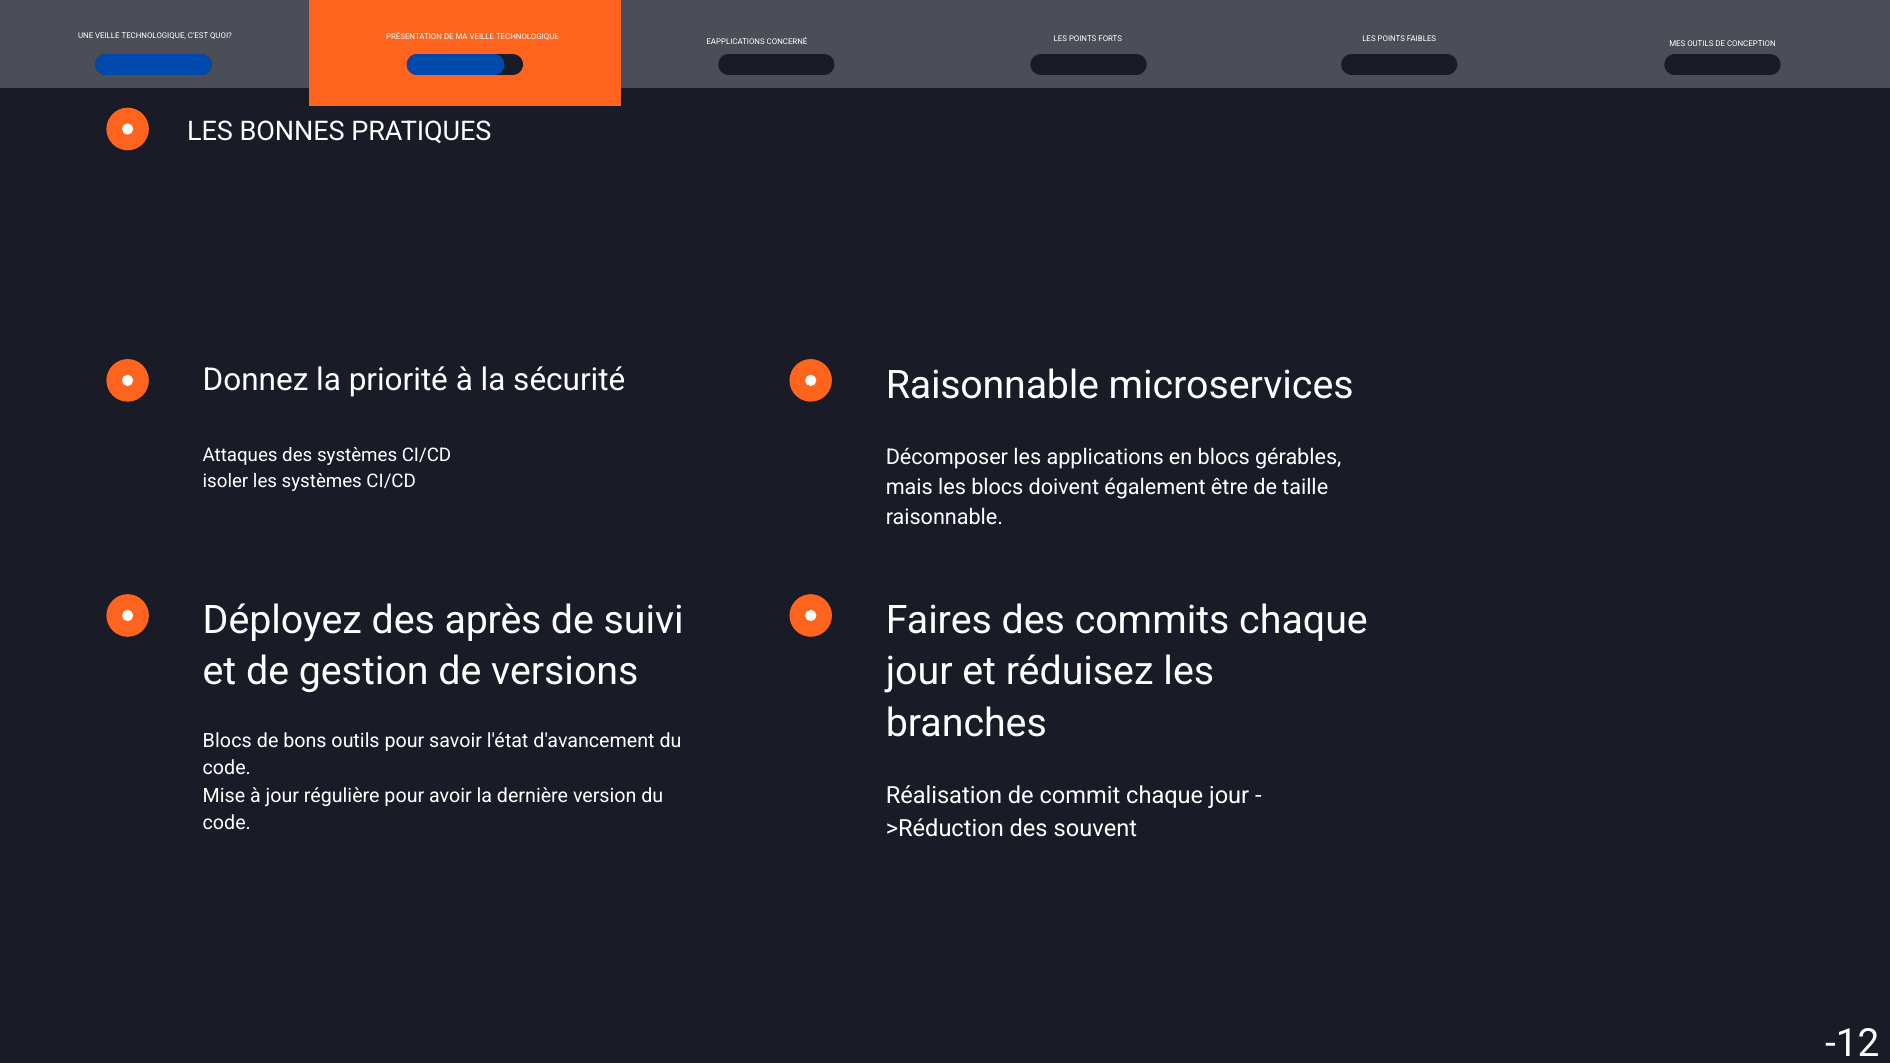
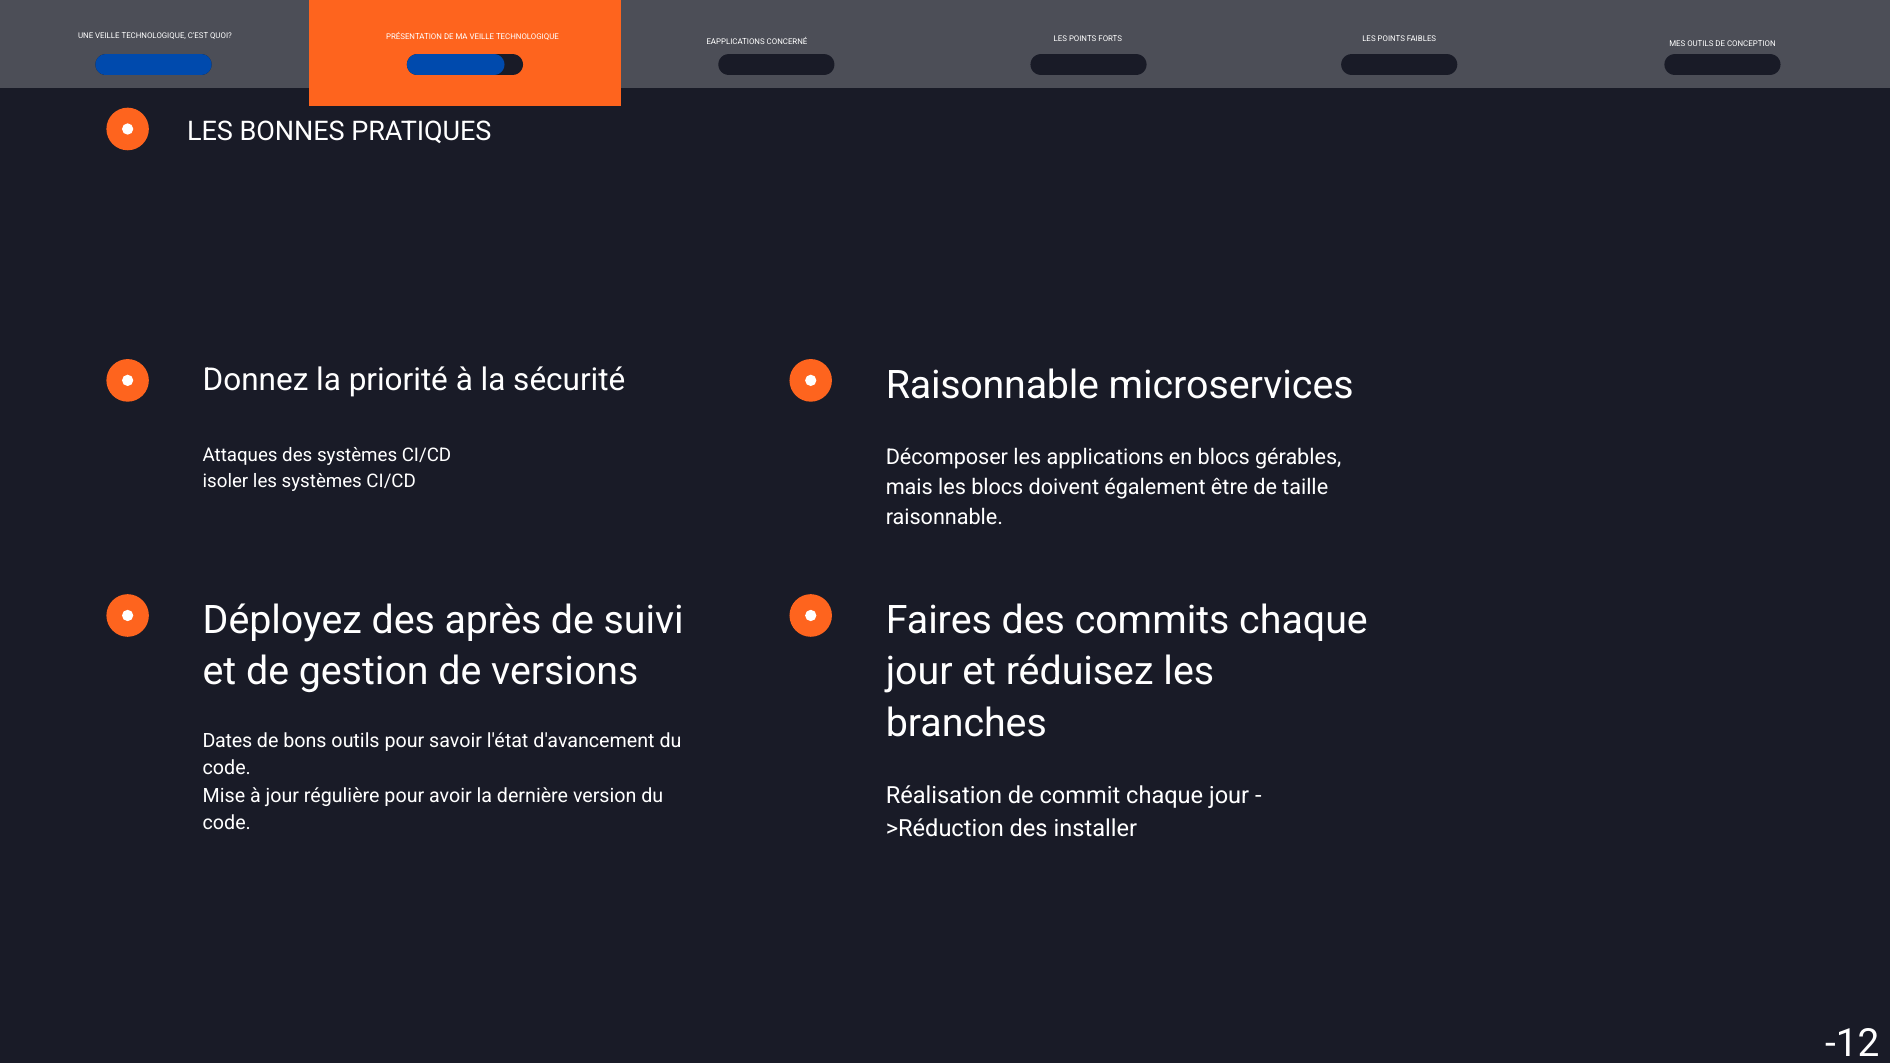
Blocs: Blocs -> Dates (227, 741)
souvent: souvent -> installer (1095, 829)
